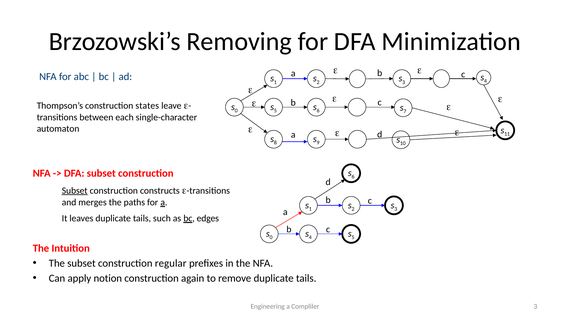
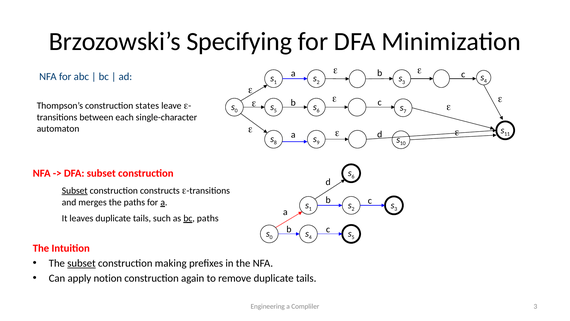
Removing: Removing -> Specifying (239, 41)
bc edges: edges -> paths (208, 218)
subset underline: none -> present (82, 263)
regular: regular -> making (171, 263)
